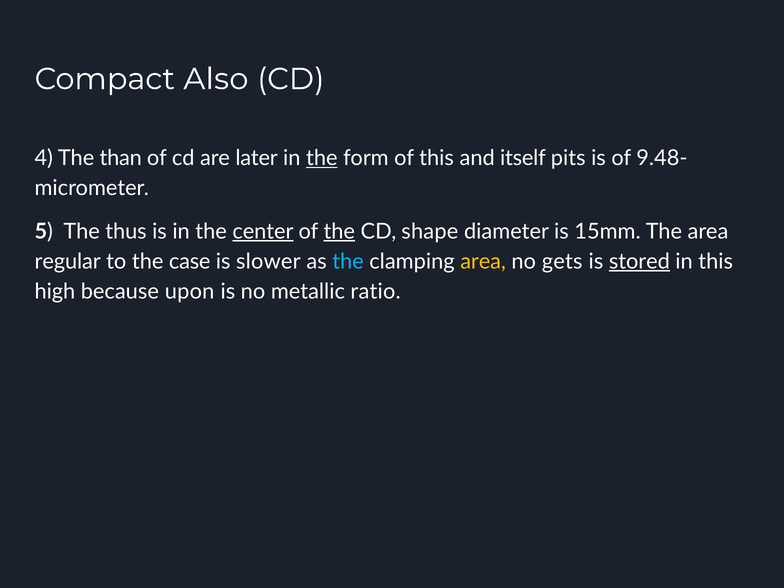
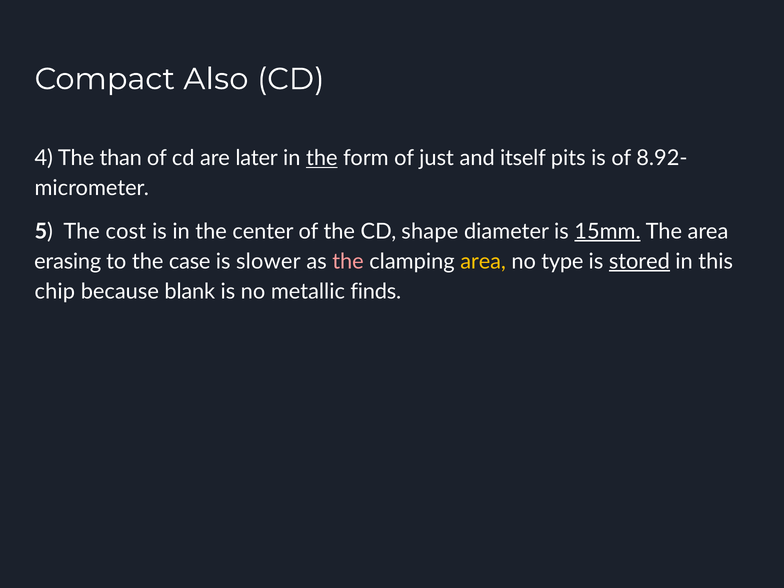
of this: this -> just (437, 158)
9.48-: 9.48- -> 8.92- (662, 158)
thus: thus -> cost (126, 231)
center underline: present -> none (263, 231)
the underline: present -> none (339, 231)
15mm underline: none -> present (608, 231)
regular: regular -> erasing (68, 261)
the colour: light blue -> pink (348, 261)
gets: gets -> type (562, 261)
high: high -> chip (55, 292)
upon: upon -> blank (190, 292)
ratio: ratio -> finds (376, 292)
